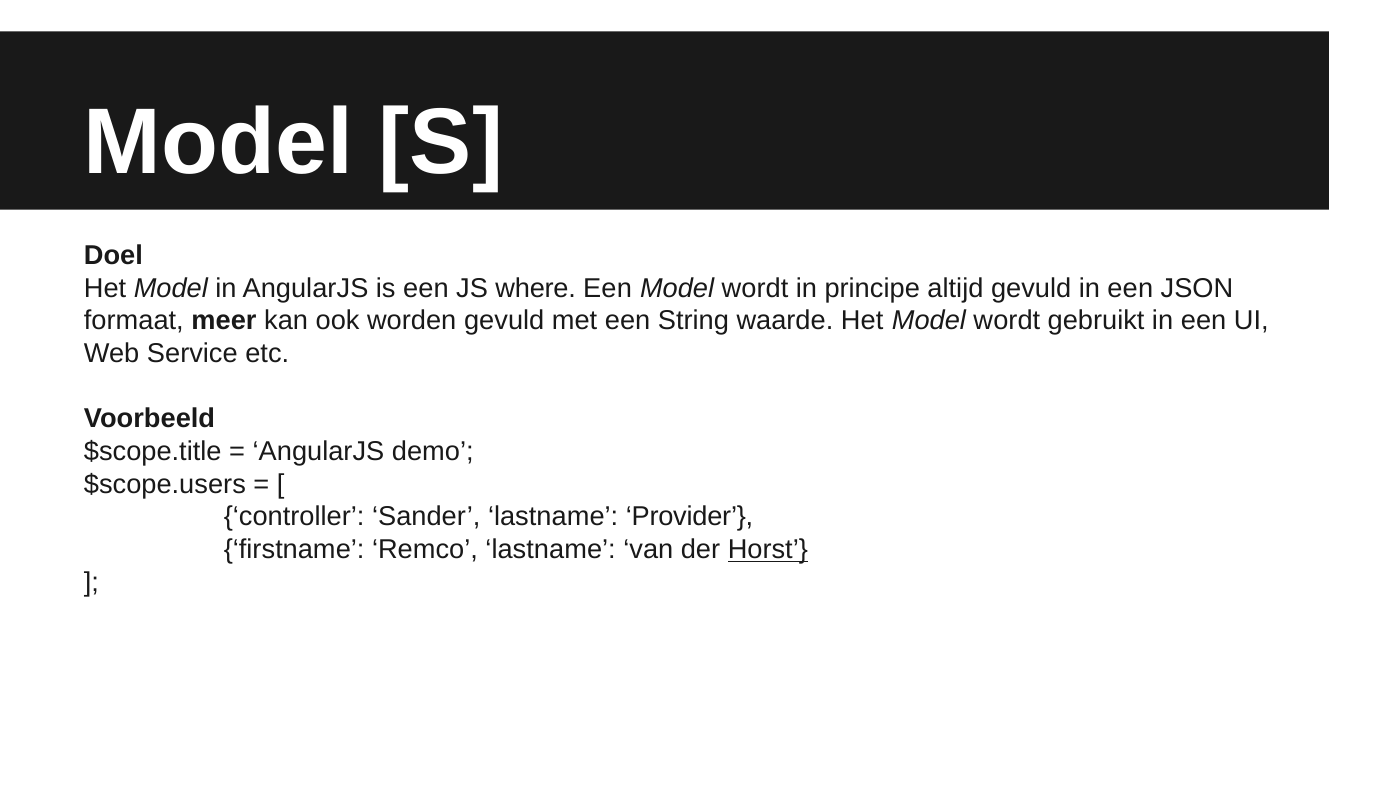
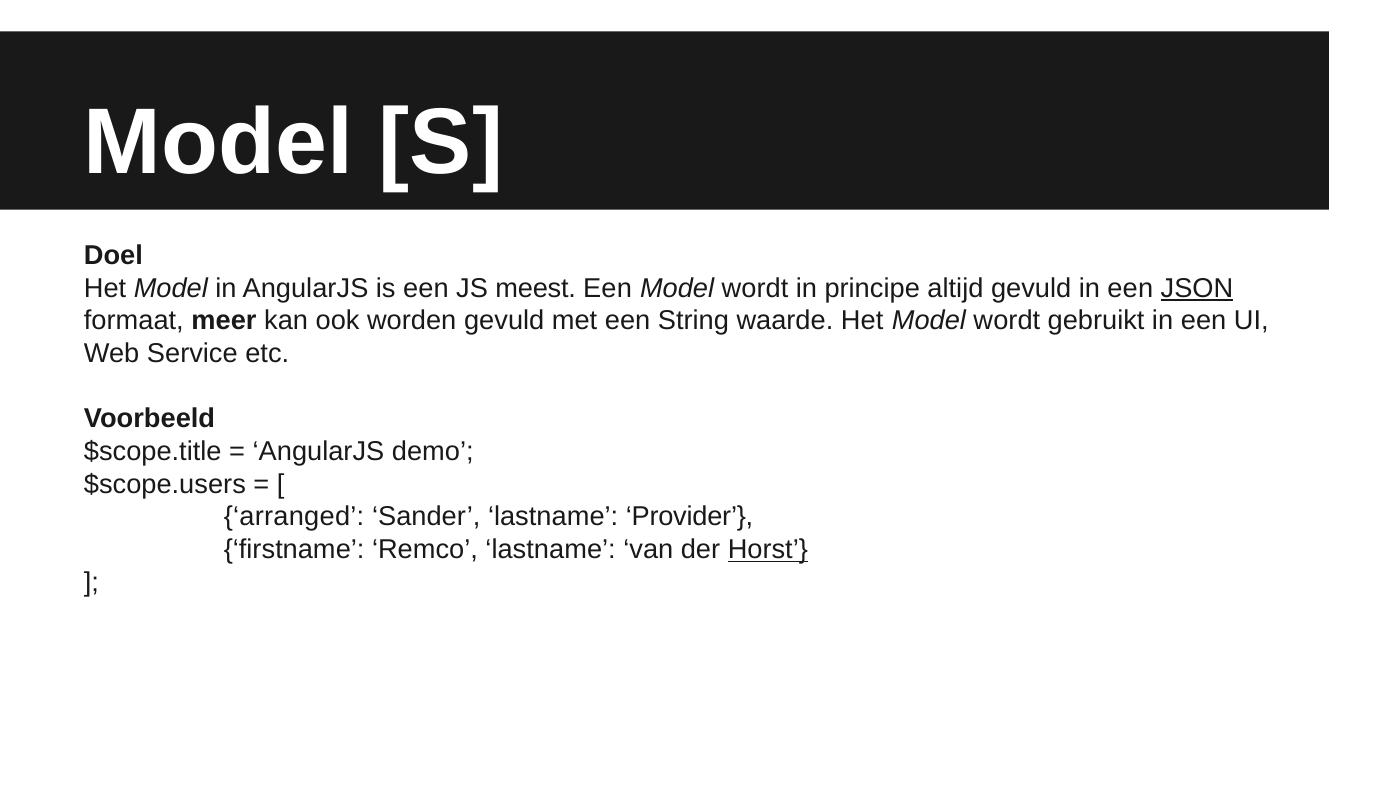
where: where -> meest (536, 288)
JSON underline: none -> present (1197, 288)
controller: controller -> arranged (294, 517)
